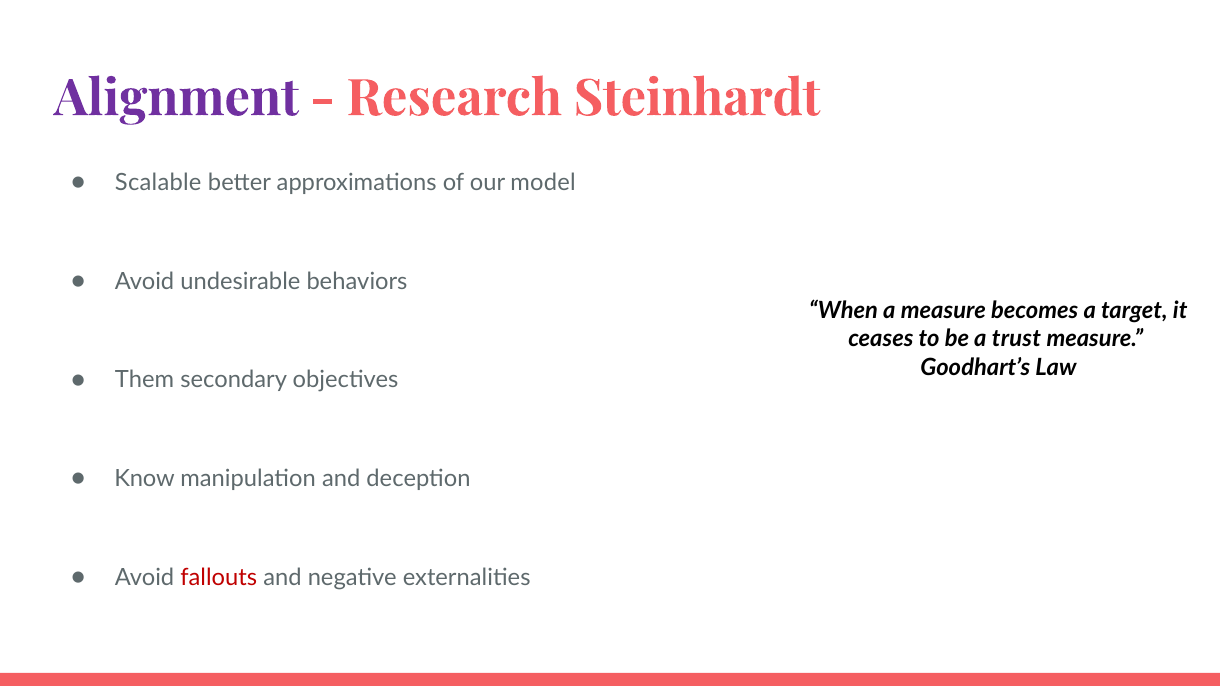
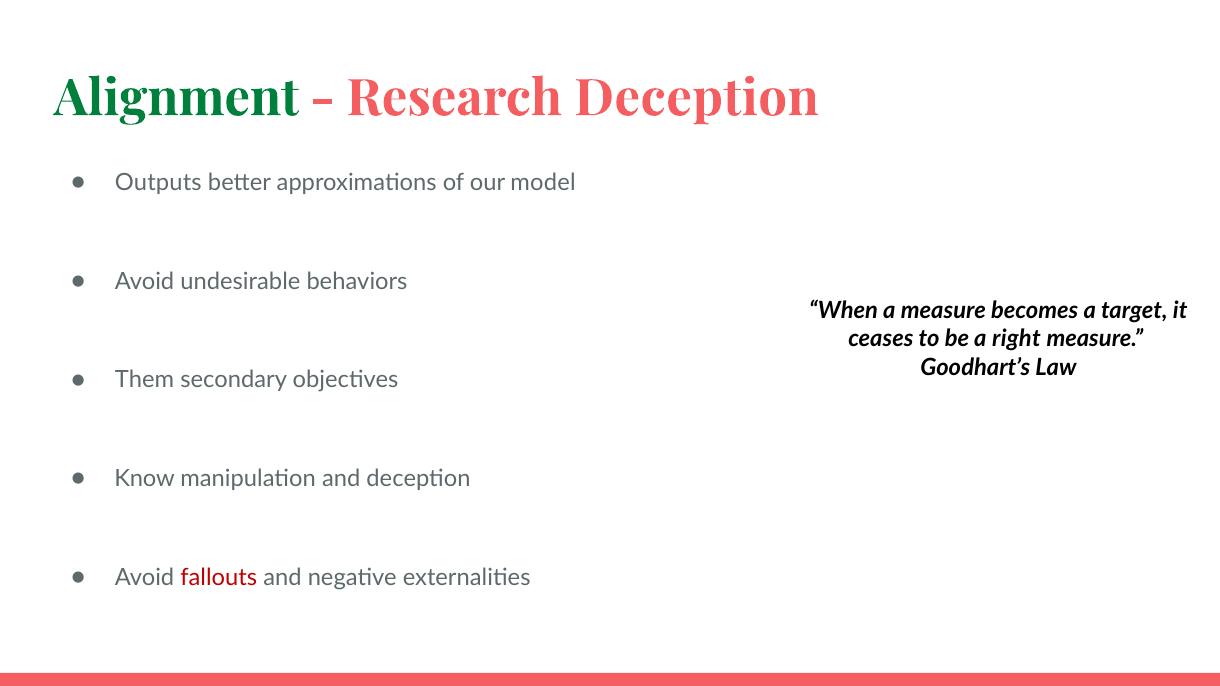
Alignment colour: purple -> green (176, 98)
Research Steinhardt: Steinhardt -> Deception (697, 98)
Scalable: Scalable -> Outputs (158, 183)
trust: trust -> right (1016, 339)
